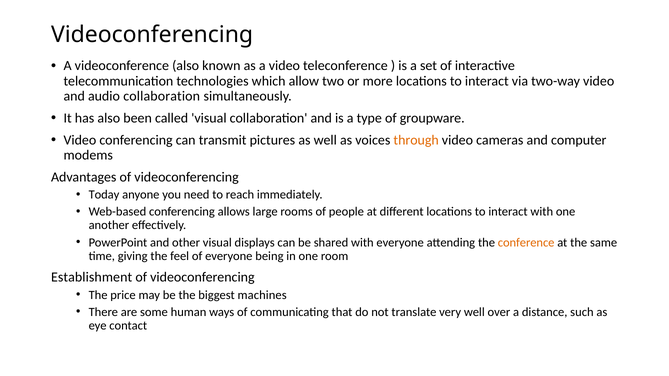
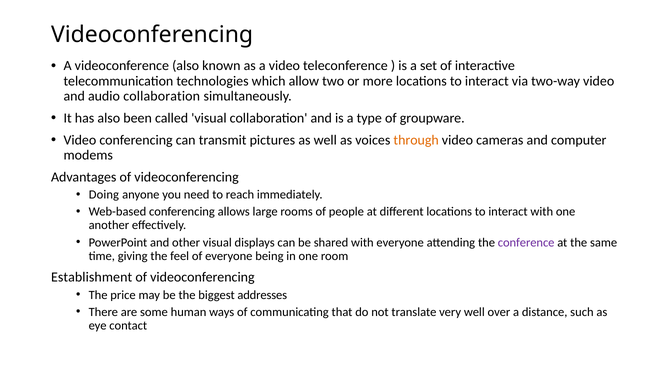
Today: Today -> Doing (104, 195)
conference colour: orange -> purple (526, 243)
machines: machines -> addresses (262, 295)
